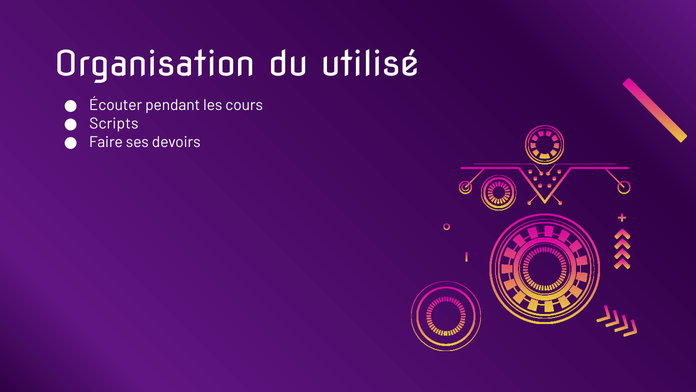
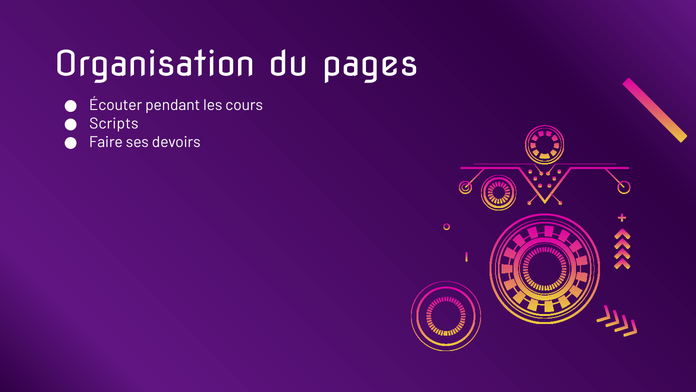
utilisé: utilisé -> pages (370, 64)
